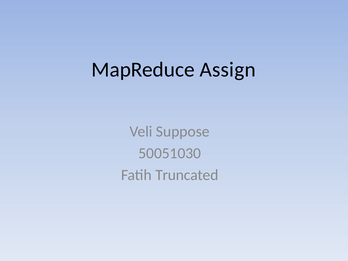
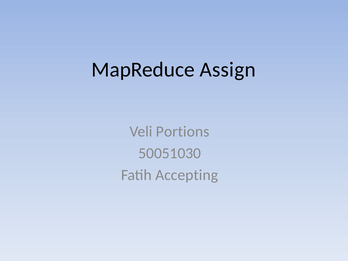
Suppose: Suppose -> Portions (183, 132)
Truncated: Truncated -> Accepting (187, 175)
